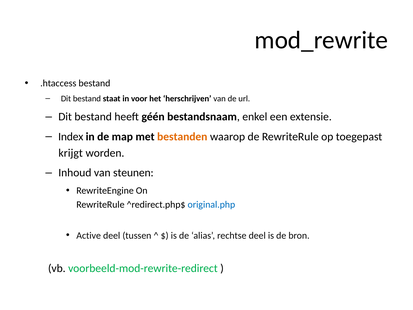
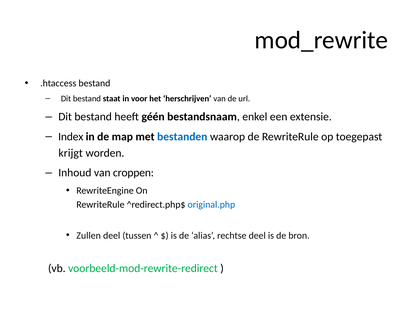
bestanden colour: orange -> blue (182, 136)
steunen: steunen -> croppen (133, 173)
Active: Active -> Zullen (89, 235)
